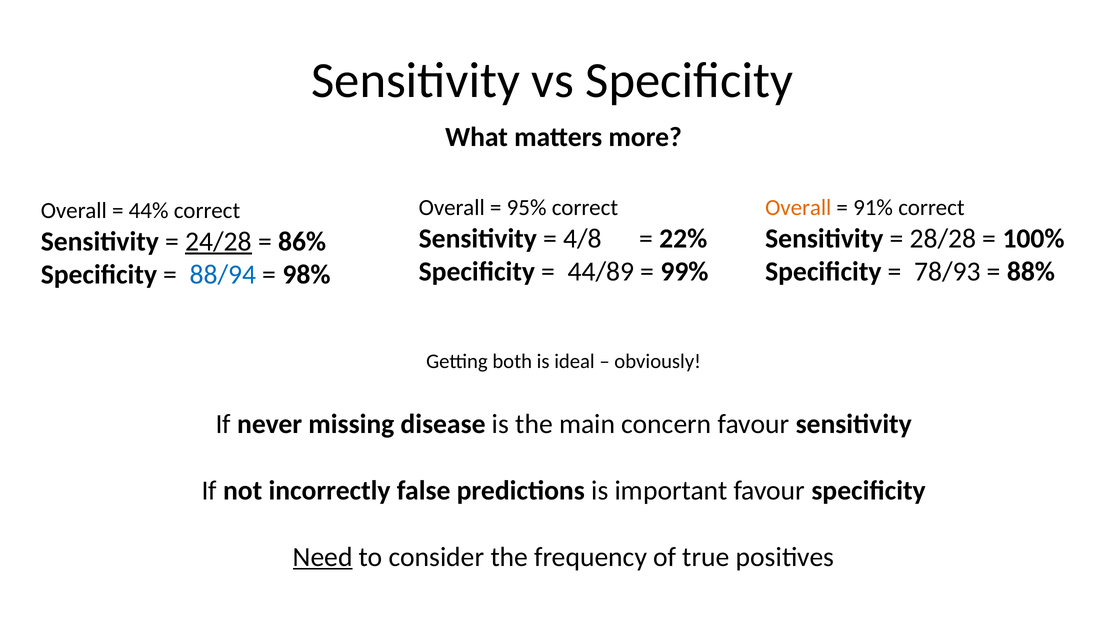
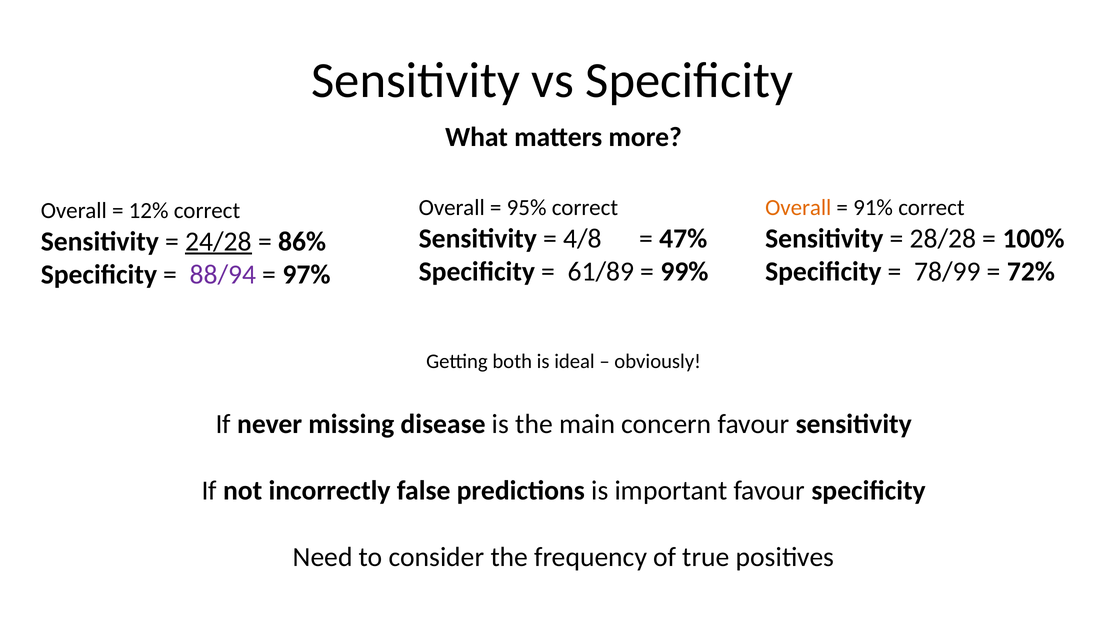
44%: 44% -> 12% (149, 211)
22%: 22% -> 47% (683, 238)
44/89: 44/89 -> 61/89 (601, 271)
78/93: 78/93 -> 78/99 (947, 271)
88%: 88% -> 72% (1031, 271)
88/94 colour: blue -> purple (223, 275)
98%: 98% -> 97% (307, 275)
Need underline: present -> none (323, 557)
